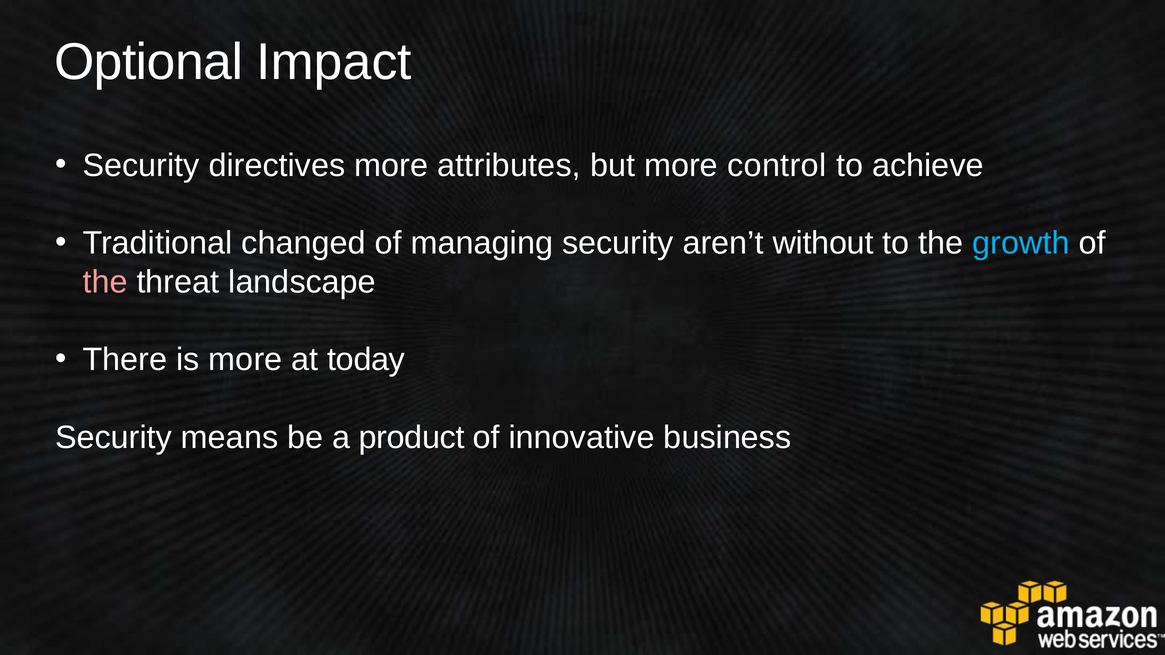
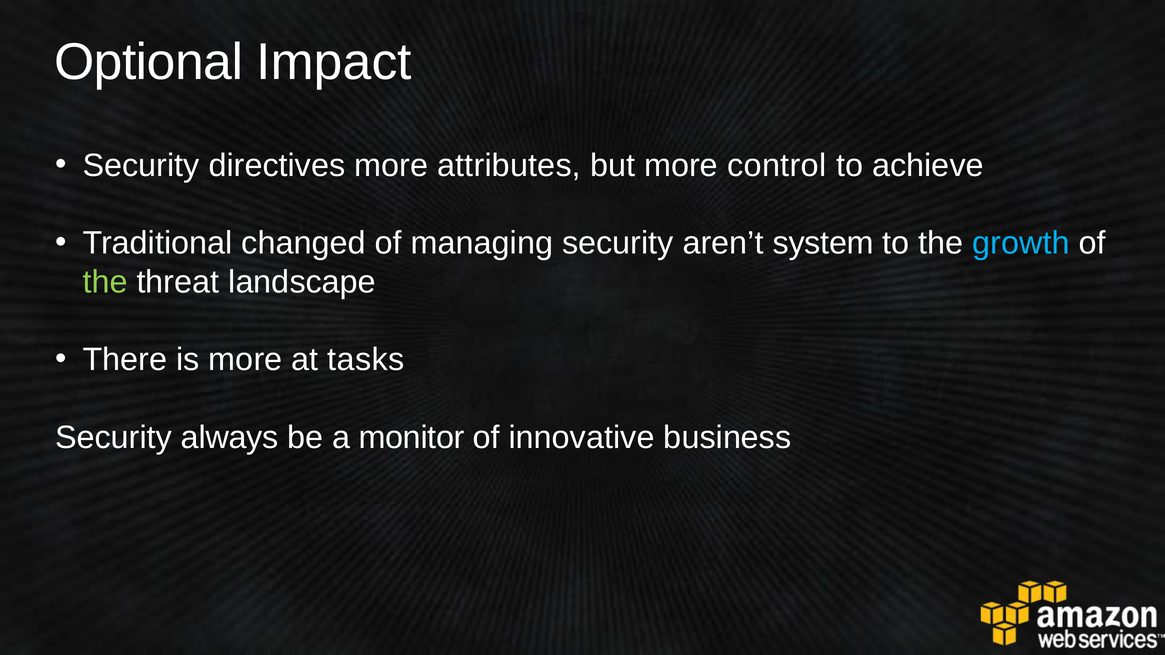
without: without -> system (823, 243)
the colour: pink -> light green (105, 282)
today: today -> tasks (366, 360)
means: means -> always (230, 438)
product: product -> monitor (412, 438)
